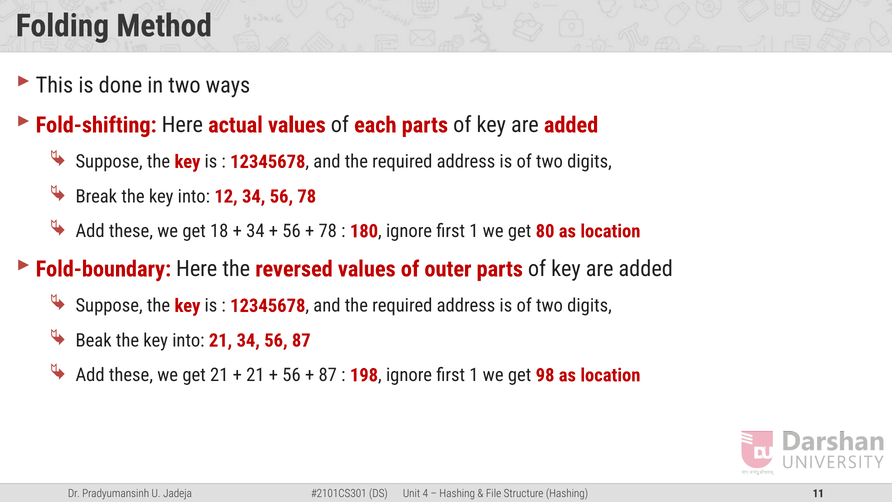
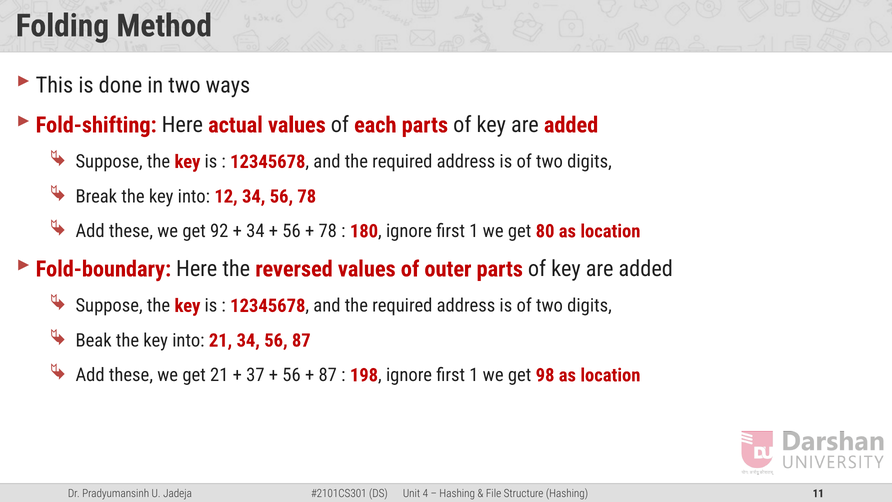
18: 18 -> 92 (219, 231)
21: 21 -> 37 (255, 375)
